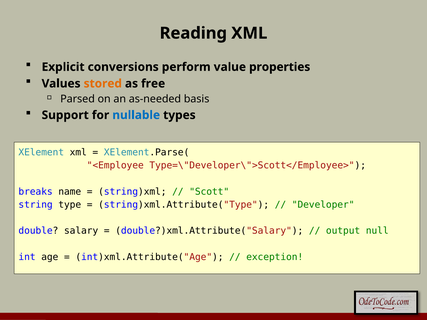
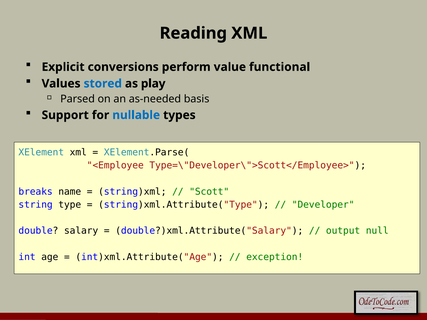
properties: properties -> functional (280, 67)
stored colour: orange -> blue (103, 84)
free: free -> play (153, 84)
